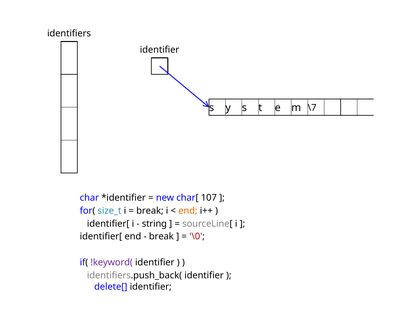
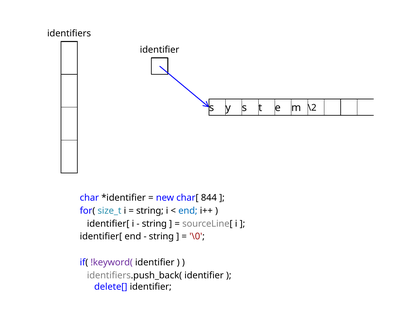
\7: \7 -> \2 (312, 108)
107: 107 -> 844 (209, 198)
break: break -> string (150, 211)
end colour: orange -> blue (188, 211)
break: break -> string (161, 237)
